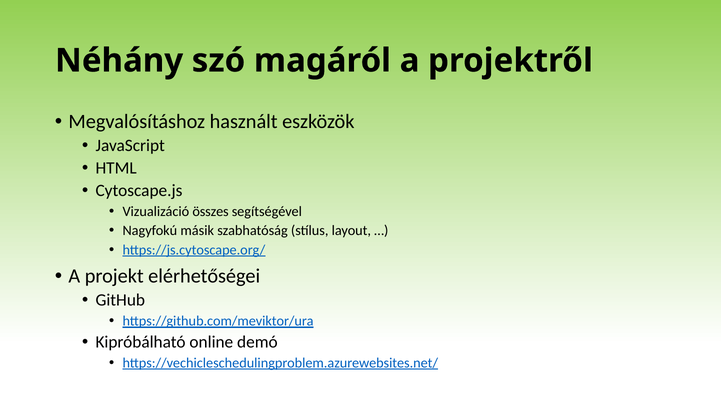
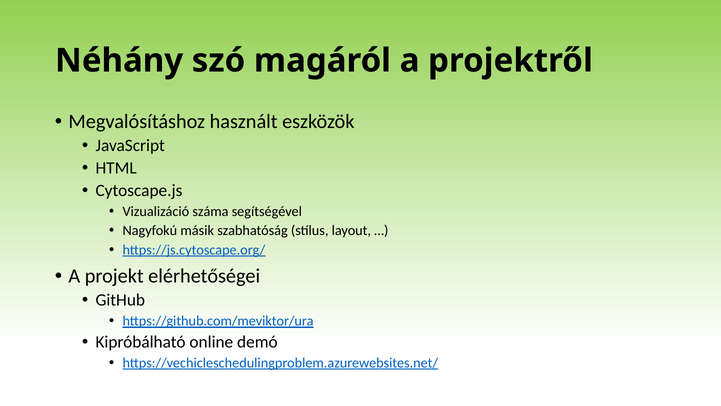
összes: összes -> száma (210, 211)
